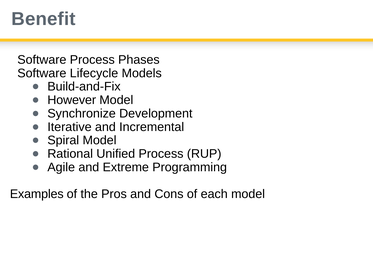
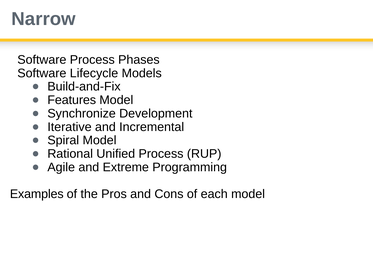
Benefit: Benefit -> Narrow (44, 19)
However: However -> Features (72, 100)
